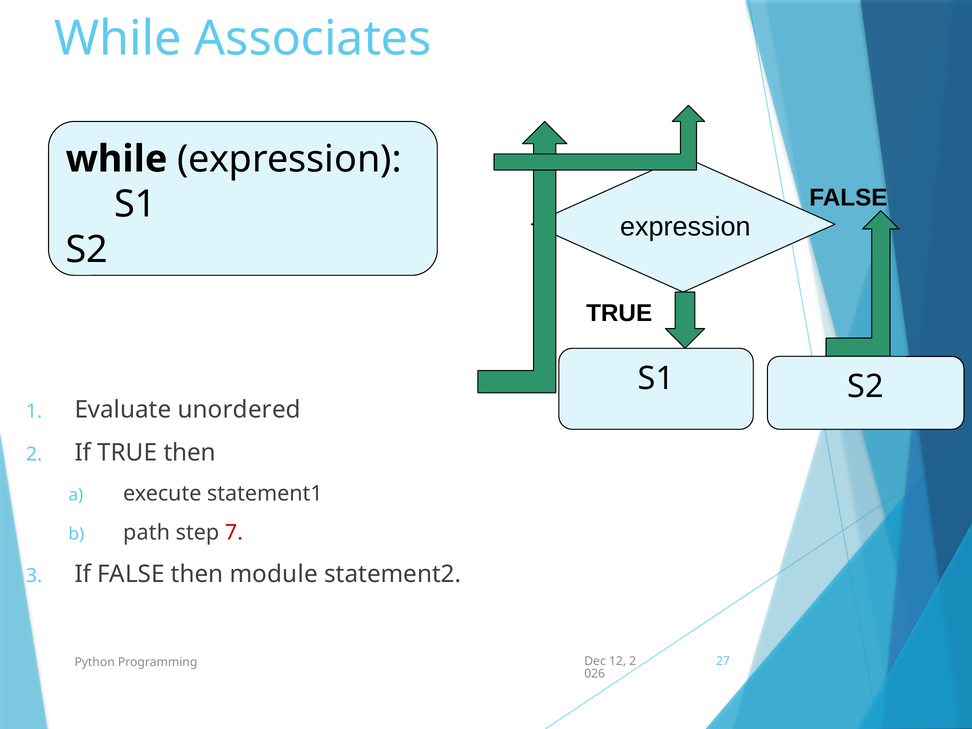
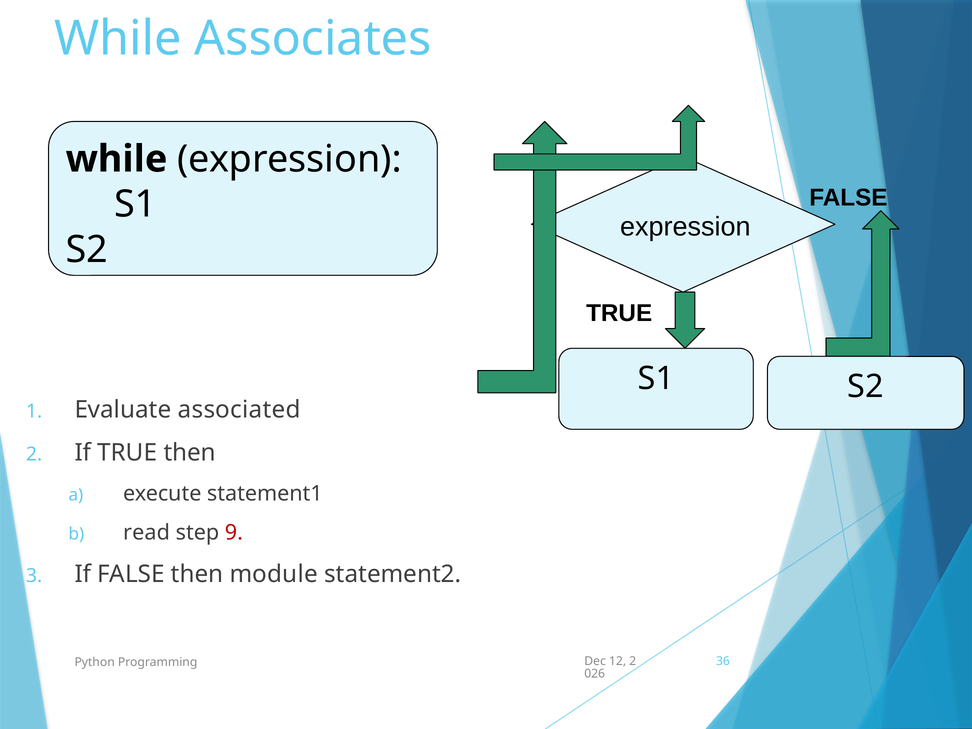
unordered: unordered -> associated (239, 410)
path: path -> read (147, 533)
7: 7 -> 9 (234, 533)
27: 27 -> 36 (723, 661)
